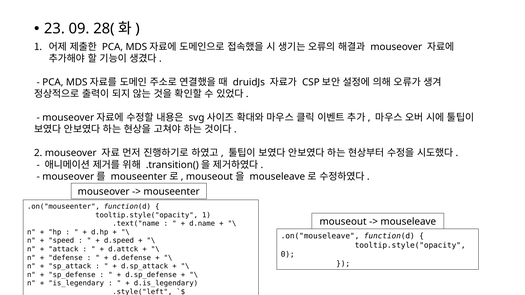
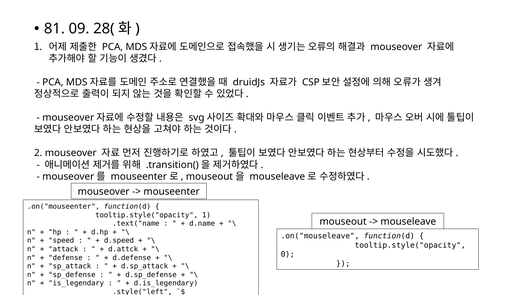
23: 23 -> 81 (54, 29)
